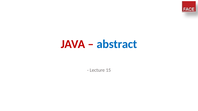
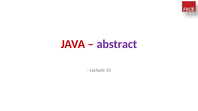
abstract colour: blue -> purple (117, 44)
